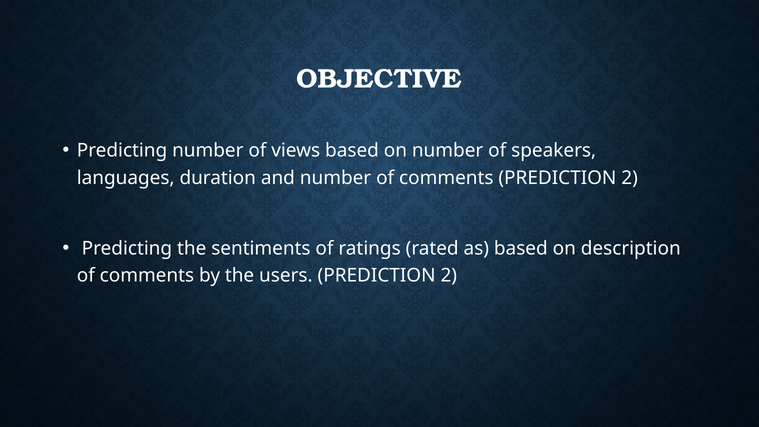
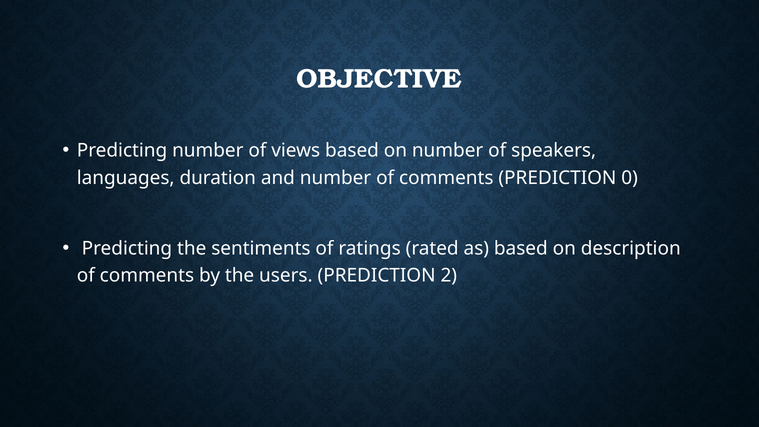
comments PREDICTION 2: 2 -> 0 (630, 178)
